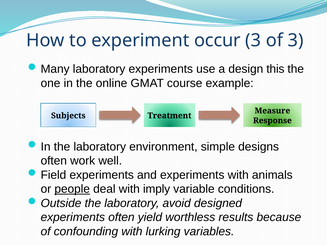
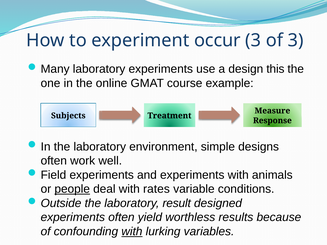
imply: imply -> rates (156, 189)
avoid: avoid -> result (177, 203)
with underline: none -> present (132, 232)
